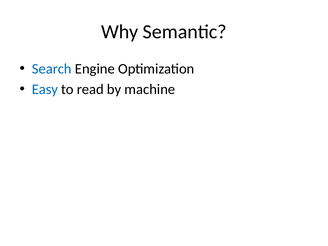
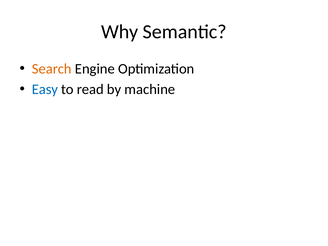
Search colour: blue -> orange (52, 69)
